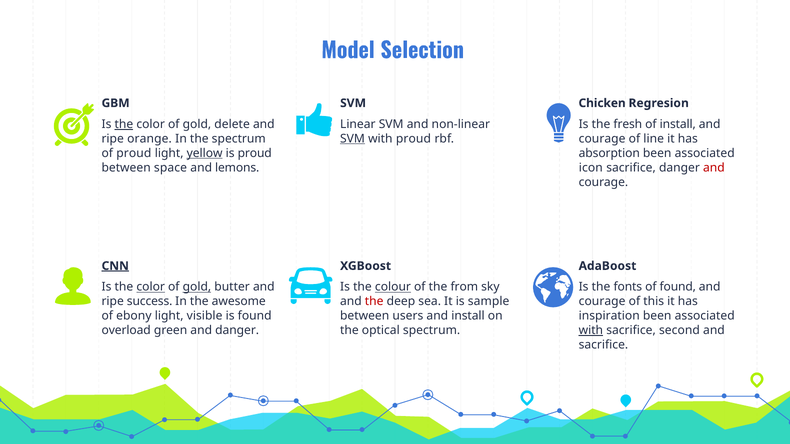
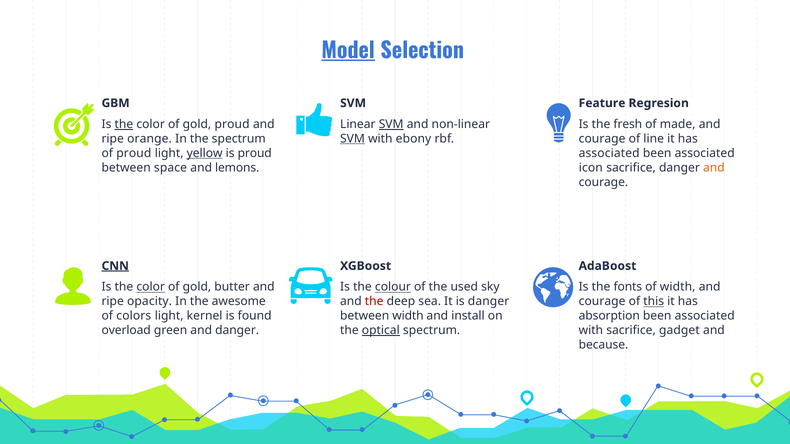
Model underline: none -> present (348, 51)
Chicken: Chicken -> Feature (602, 103)
gold delete: delete -> proud (232, 124)
SVM underline: none -> present (391, 124)
of install: install -> made (678, 124)
with proud: proud -> ebony (413, 139)
absorption: absorption -> associated (609, 153)
and colour: red -> orange (714, 168)
gold underline: present -> none (197, 287)
from: from -> used (464, 287)
of found: found -> width (678, 287)
success: success -> opacity (150, 302)
is sample: sample -> danger (489, 302)
this underline: none -> present (654, 302)
ebony: ebony -> colors (134, 316)
visible: visible -> kernel (205, 316)
between users: users -> width (408, 316)
inspiration: inspiration -> absorption (609, 316)
optical underline: none -> present (381, 331)
with underline: present -> none (591, 331)
second: second -> gadget (679, 331)
sacrifice: sacrifice -> because (603, 345)
